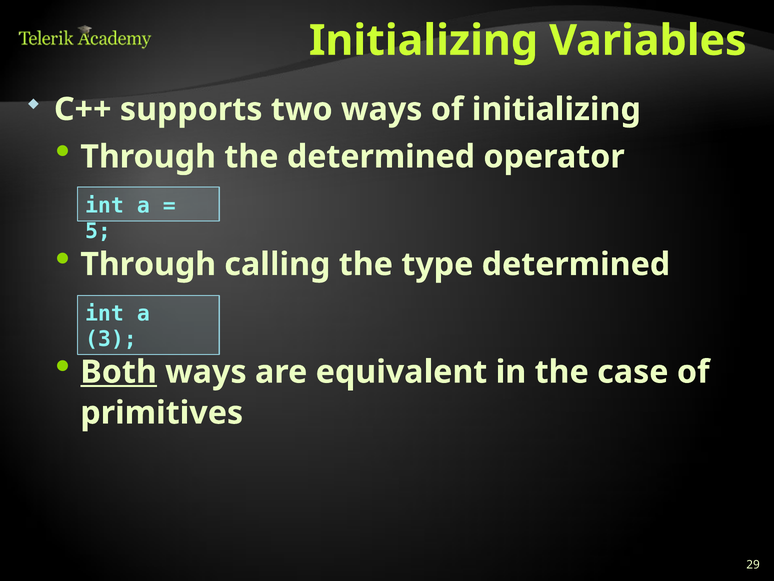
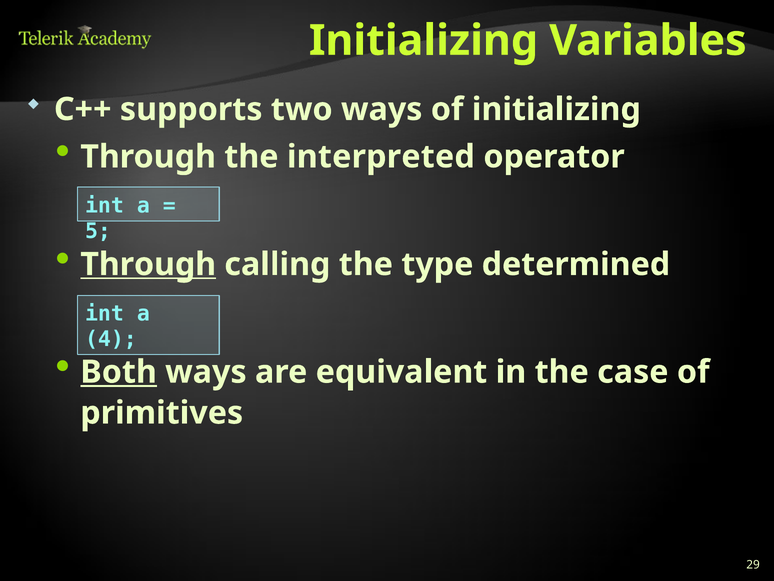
the determined: determined -> interpreted (381, 157)
Through underline: none -> present (148, 264)
3: 3 -> 4 (111, 339)
